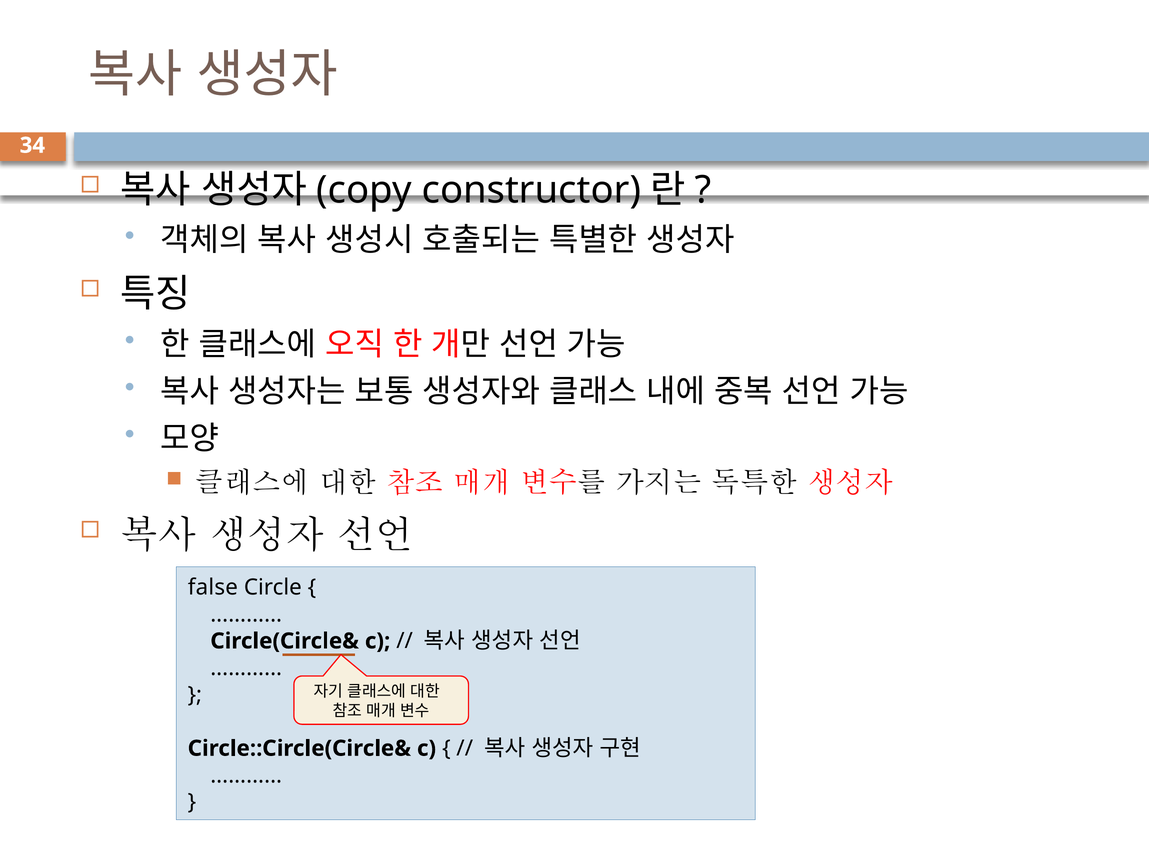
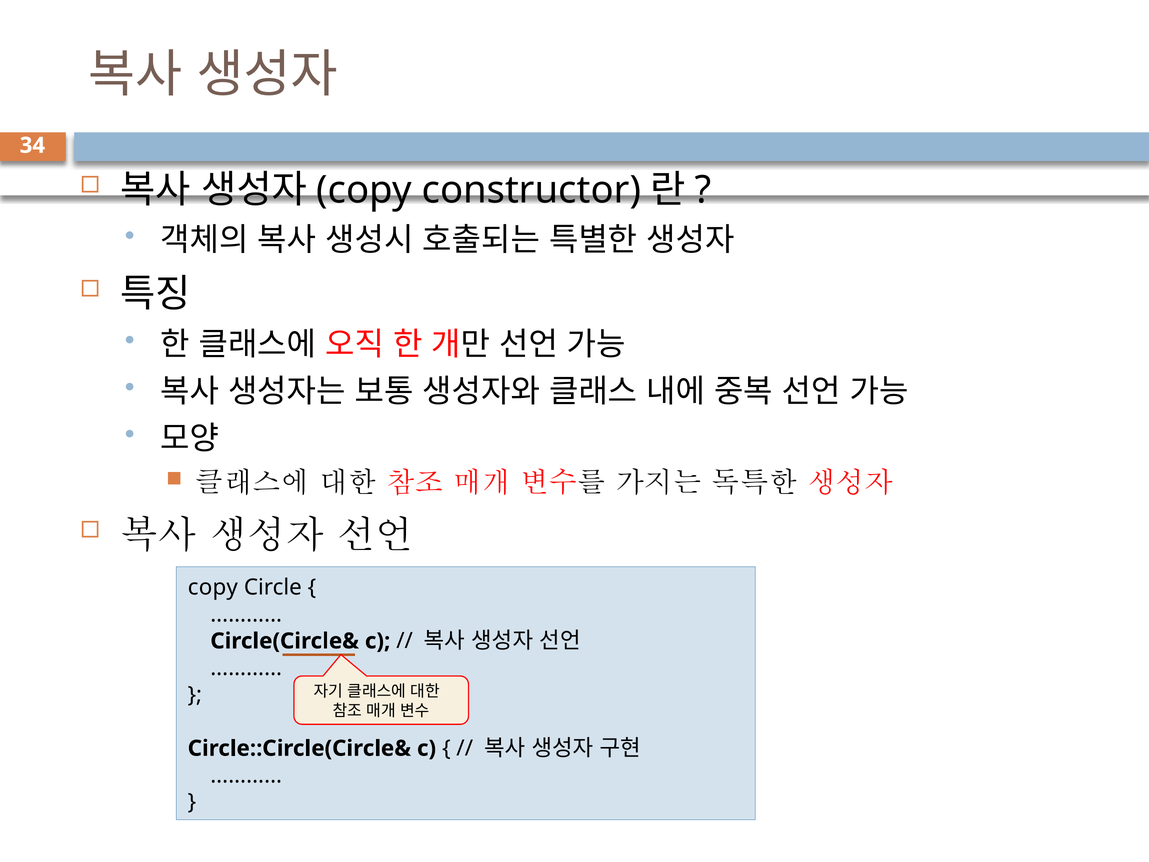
false: false -> copy (213, 587)
